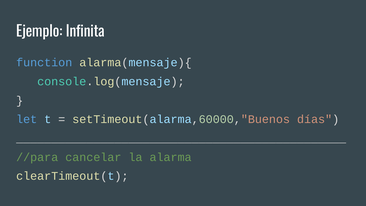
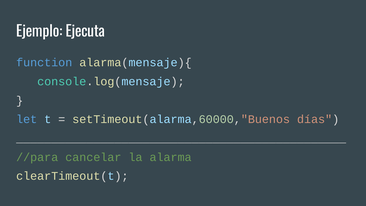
Infinita: Infinita -> Ejecuta (85, 32)
